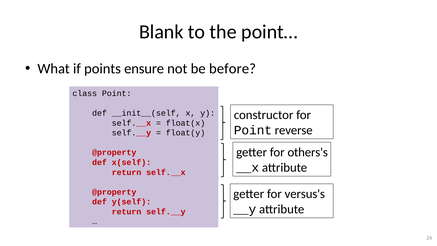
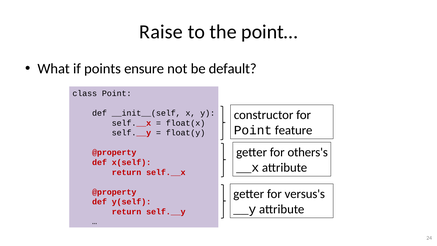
Blank: Blank -> Raise (161, 32)
before: before -> default (233, 69)
reverse: reverse -> feature (294, 130)
